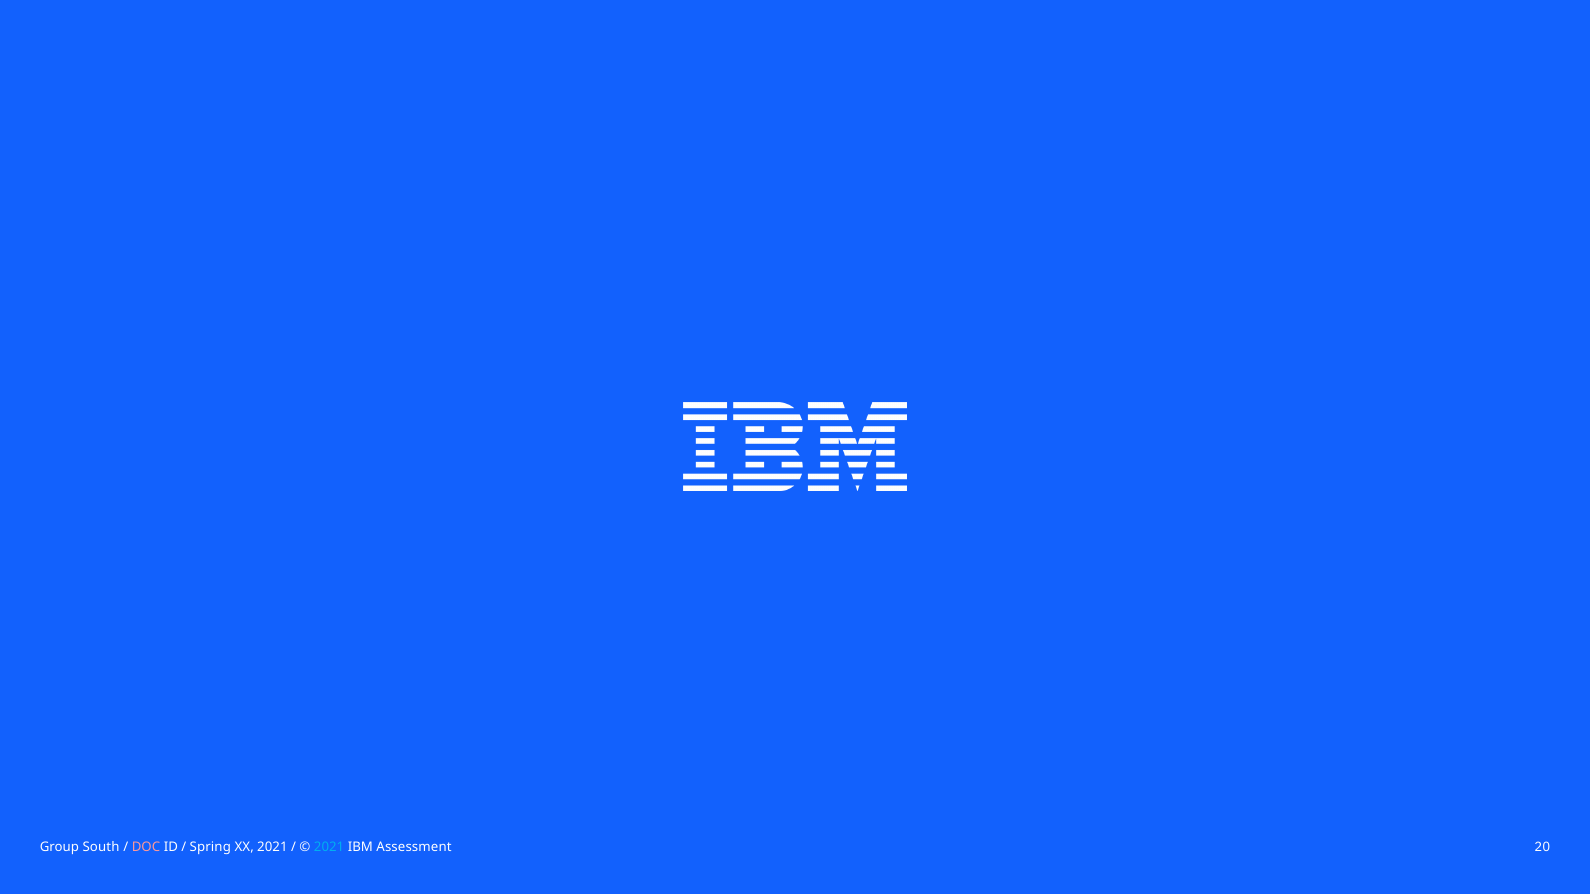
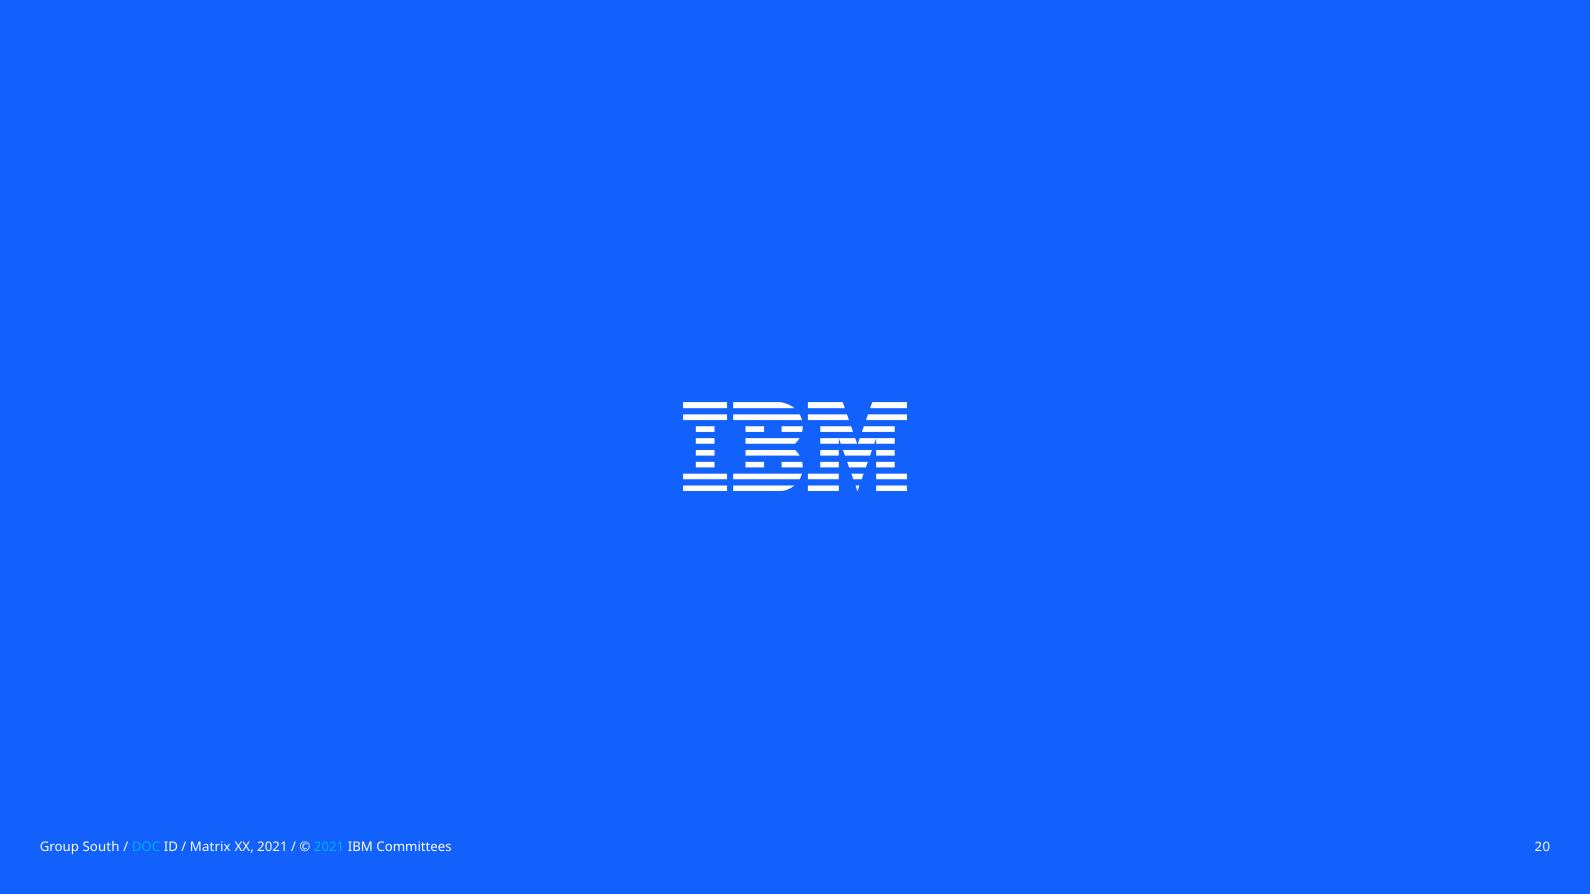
DOC colour: pink -> light blue (146, 848)
Spring: Spring -> Matrix (210, 848)
Assessment: Assessment -> Committees (414, 848)
